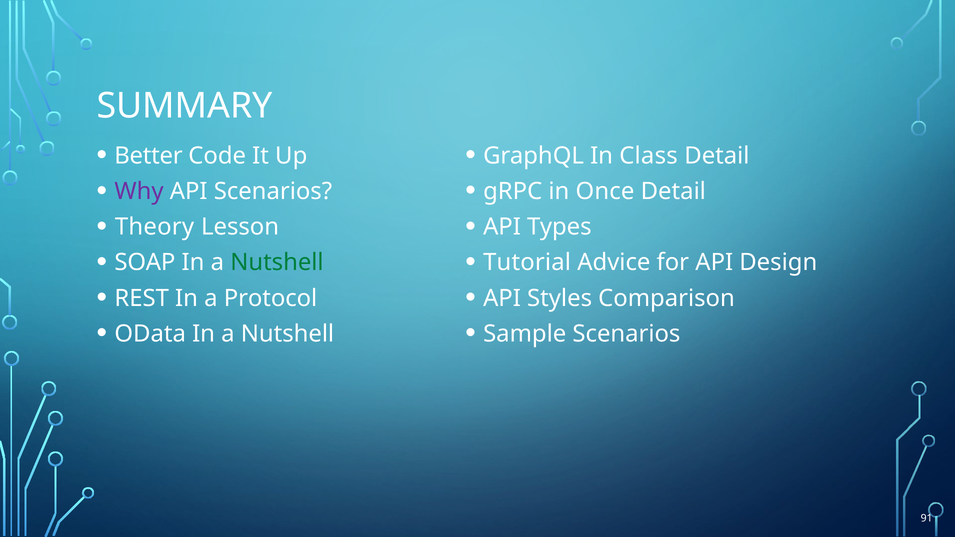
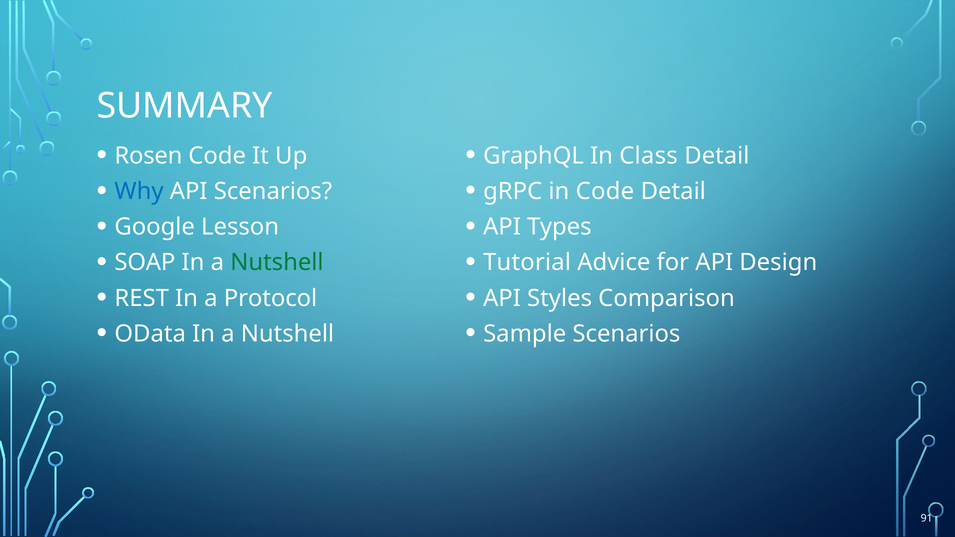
Better: Better -> Rosen (148, 156)
in Once: Once -> Code (605, 191)
Why colour: purple -> blue (139, 191)
Theory: Theory -> Google (155, 227)
